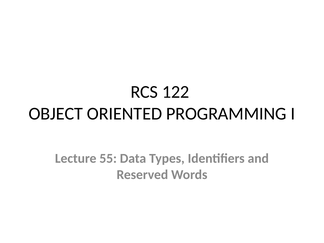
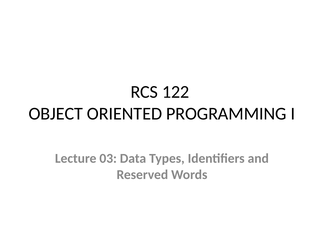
55: 55 -> 03 (108, 158)
